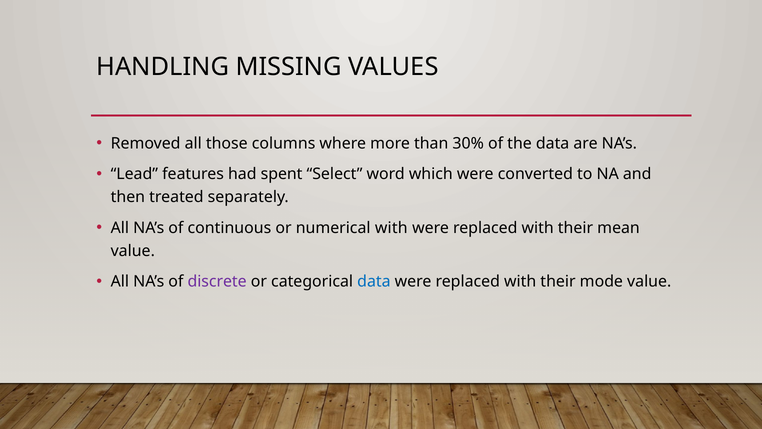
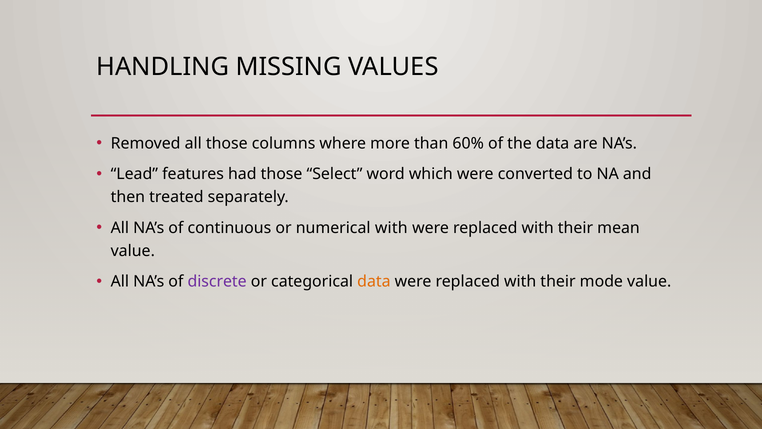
30%: 30% -> 60% (468, 143)
had spent: spent -> those (282, 174)
data colour: blue -> orange (374, 281)
